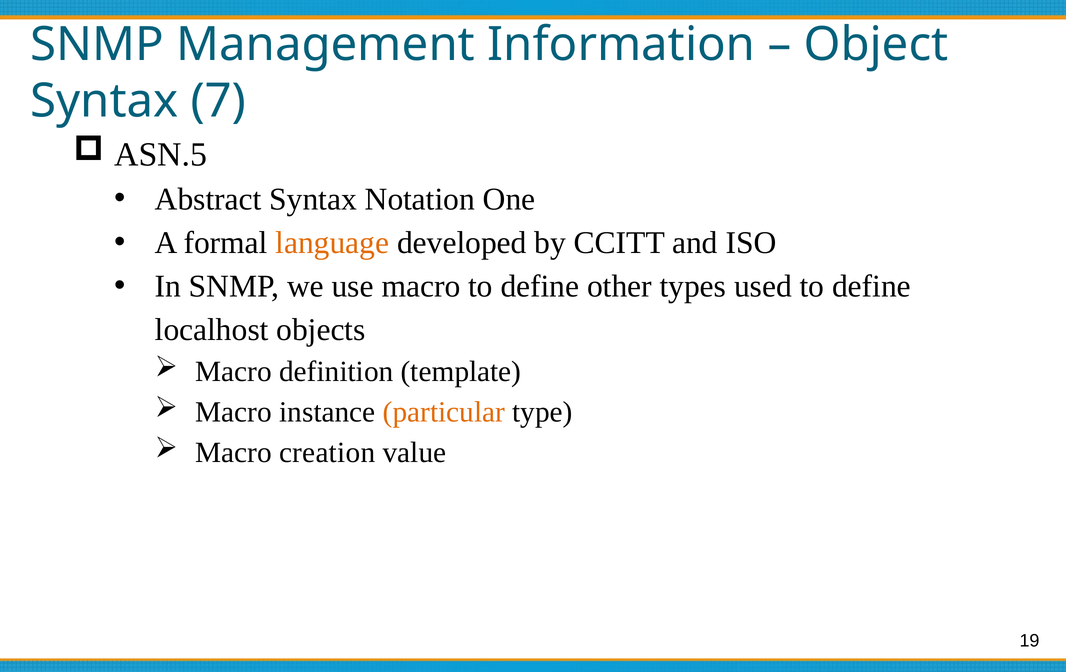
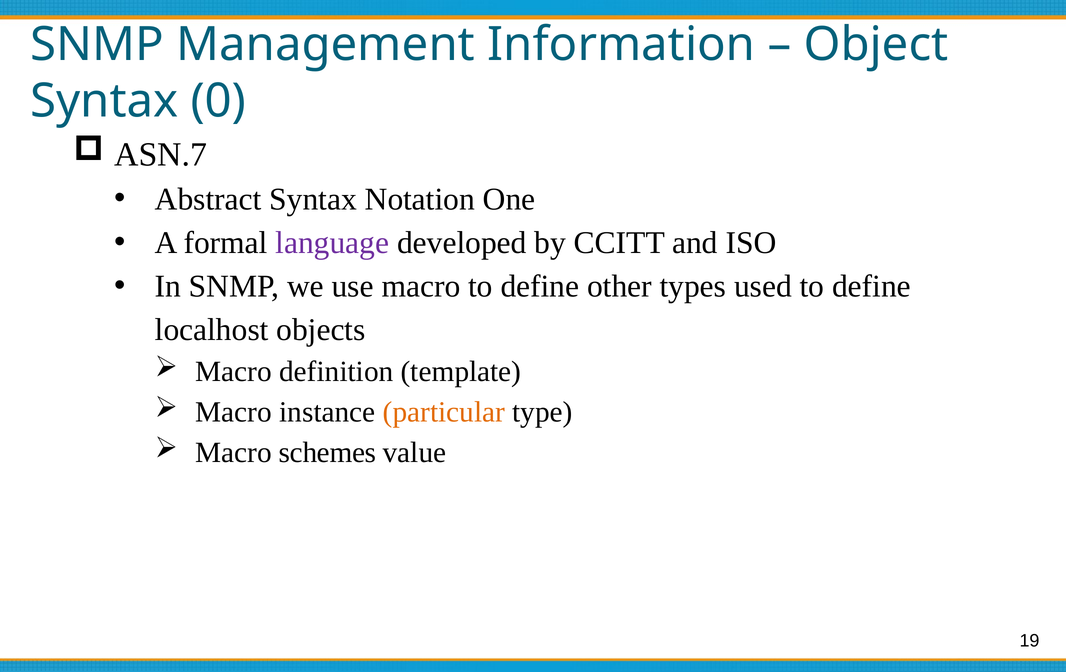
7: 7 -> 0 (218, 101)
ASN.5: ASN.5 -> ASN.7 (161, 154)
language colour: orange -> purple (332, 243)
creation: creation -> schemes (327, 452)
